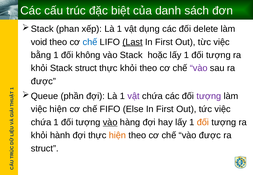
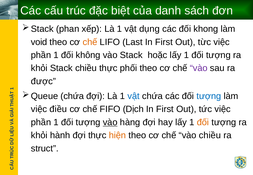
delete: delete -> khong (206, 29)
chế colour: blue -> orange (90, 42)
Last underline: present -> none (133, 42)
bằng: bằng -> phần (41, 55)
Stack struct: struct -> chiều (86, 68)
thực khỏi: khỏi -> phối (129, 68)
phần: phần -> chứa (72, 96)
vật colour: purple -> blue (134, 96)
tượng colour: purple -> blue (209, 96)
việc hiện: hiện -> điều (58, 109)
Else: Else -> Dịch (133, 109)
chứa: chứa -> phần (41, 122)
vào được: được -> chiều (210, 135)
